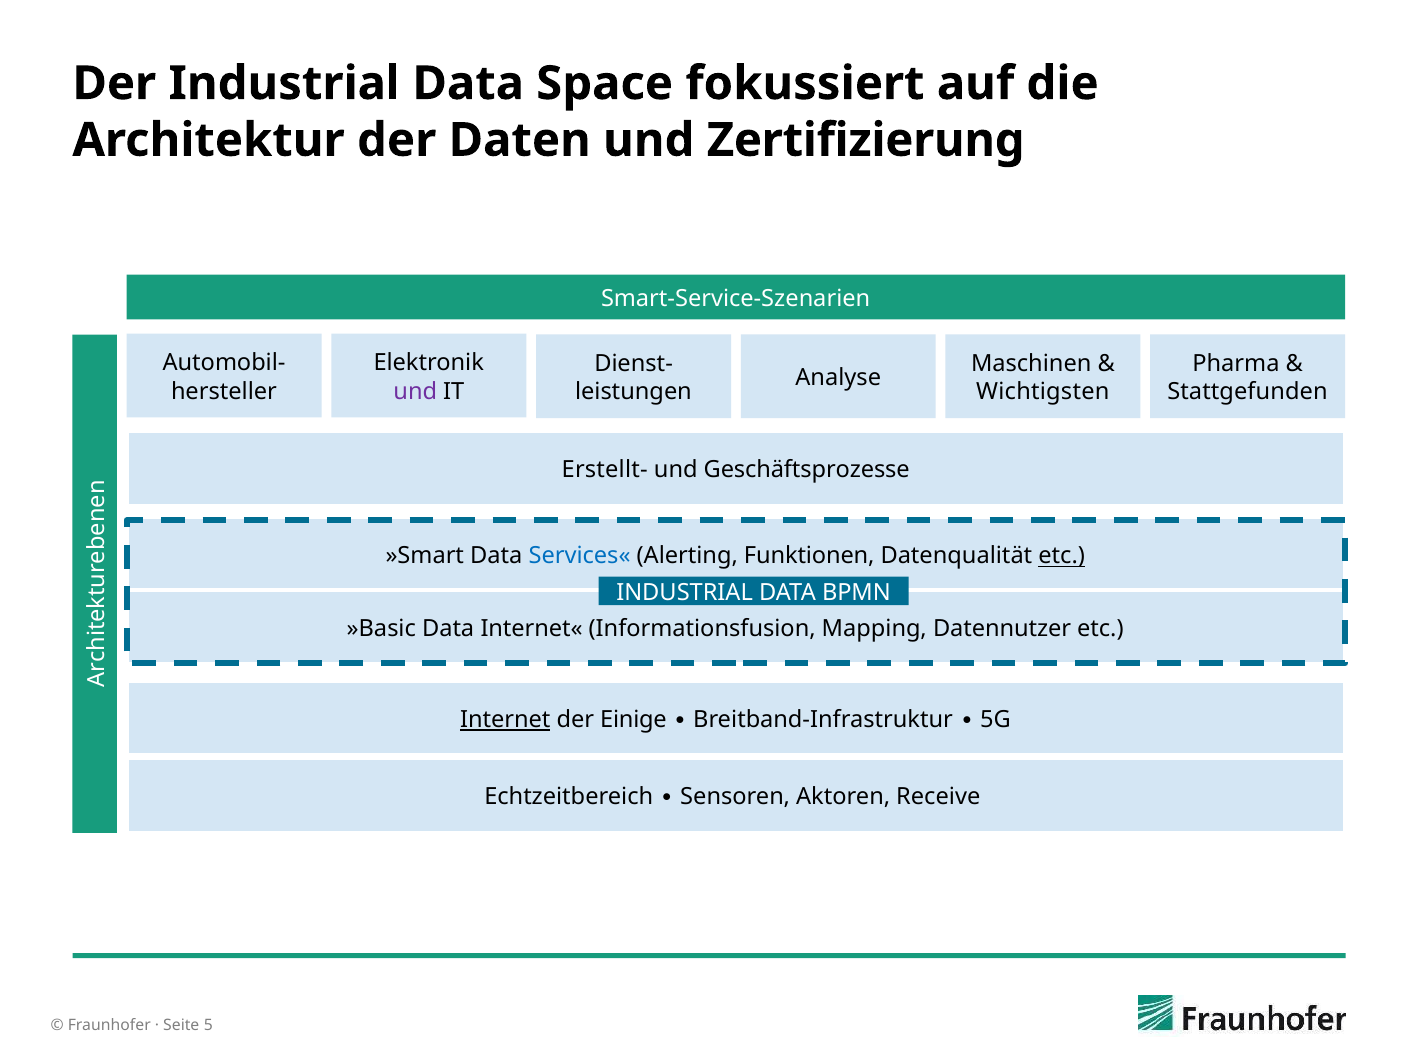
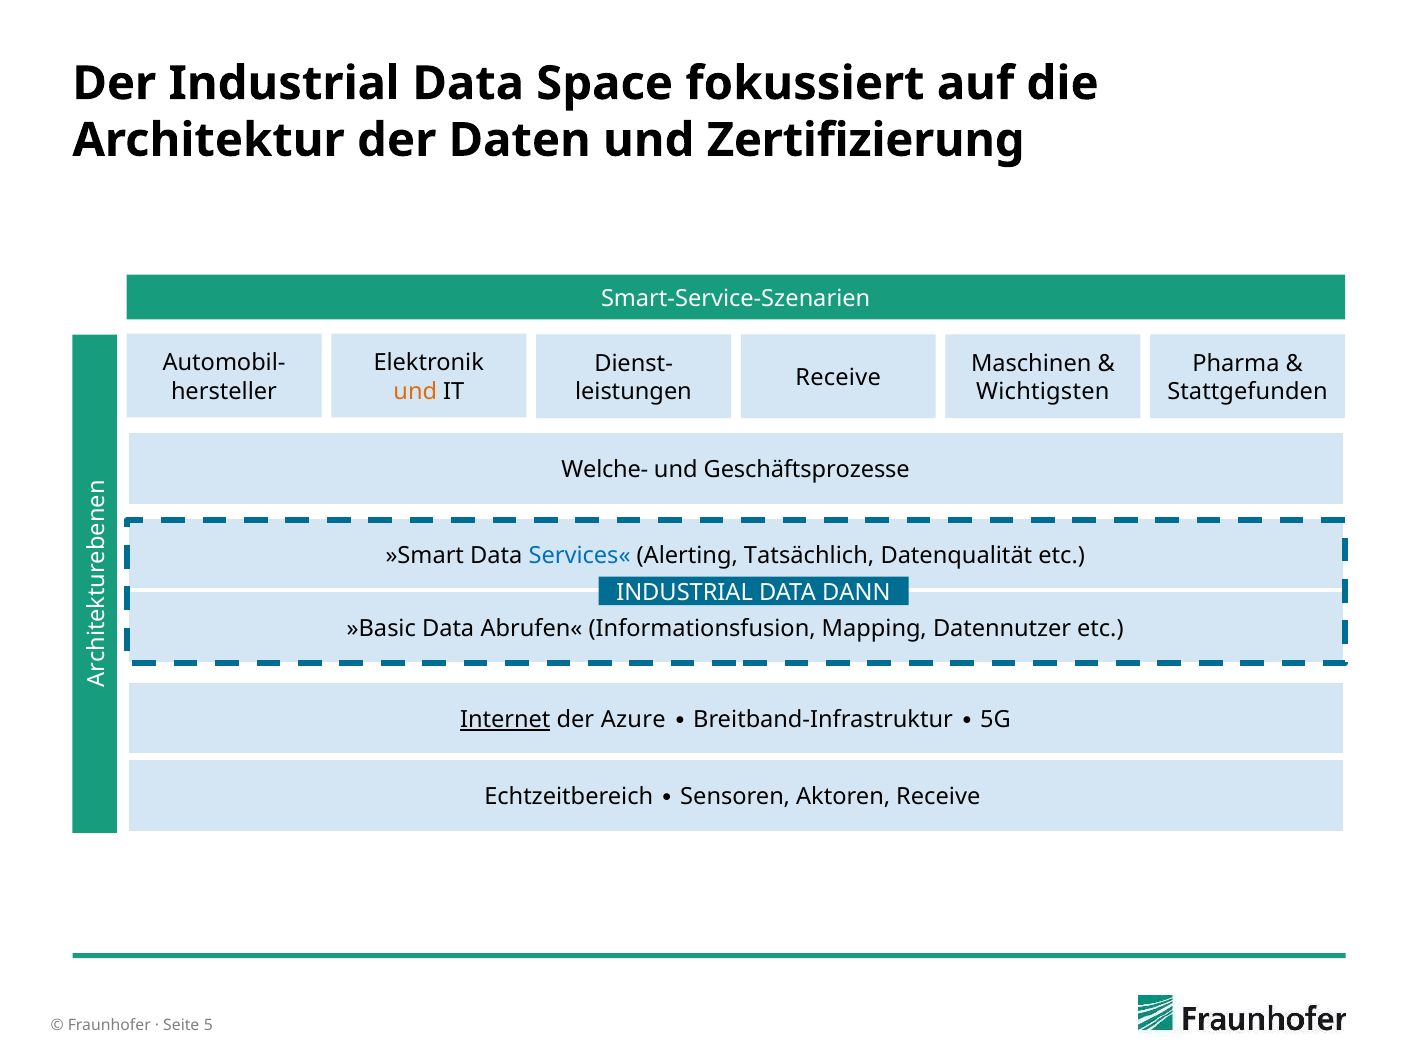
Analyse: Analyse -> Receive (838, 378)
und colour: purple -> orange (415, 391)
Erstellt-: Erstellt- -> Welche- (605, 470)
Funktionen: Funktionen -> Tatsächlich (809, 556)
etc underline: present -> none (1062, 556)
BPMN: BPMN -> DANN (856, 593)
Internet«: Internet« -> Abrufen« (532, 629)
Einige: Einige -> Azure (633, 720)
